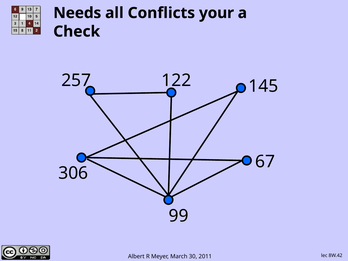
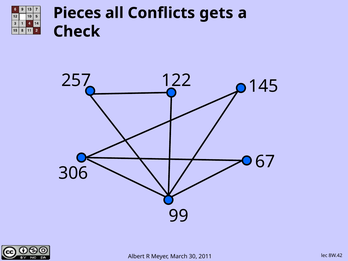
Needs: Needs -> Pieces (77, 13)
your: your -> gets (216, 13)
